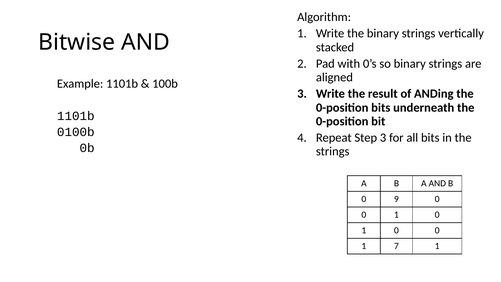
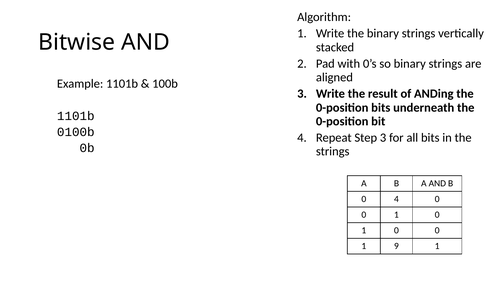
0 9: 9 -> 4 (396, 199)
7: 7 -> 9 (396, 246)
